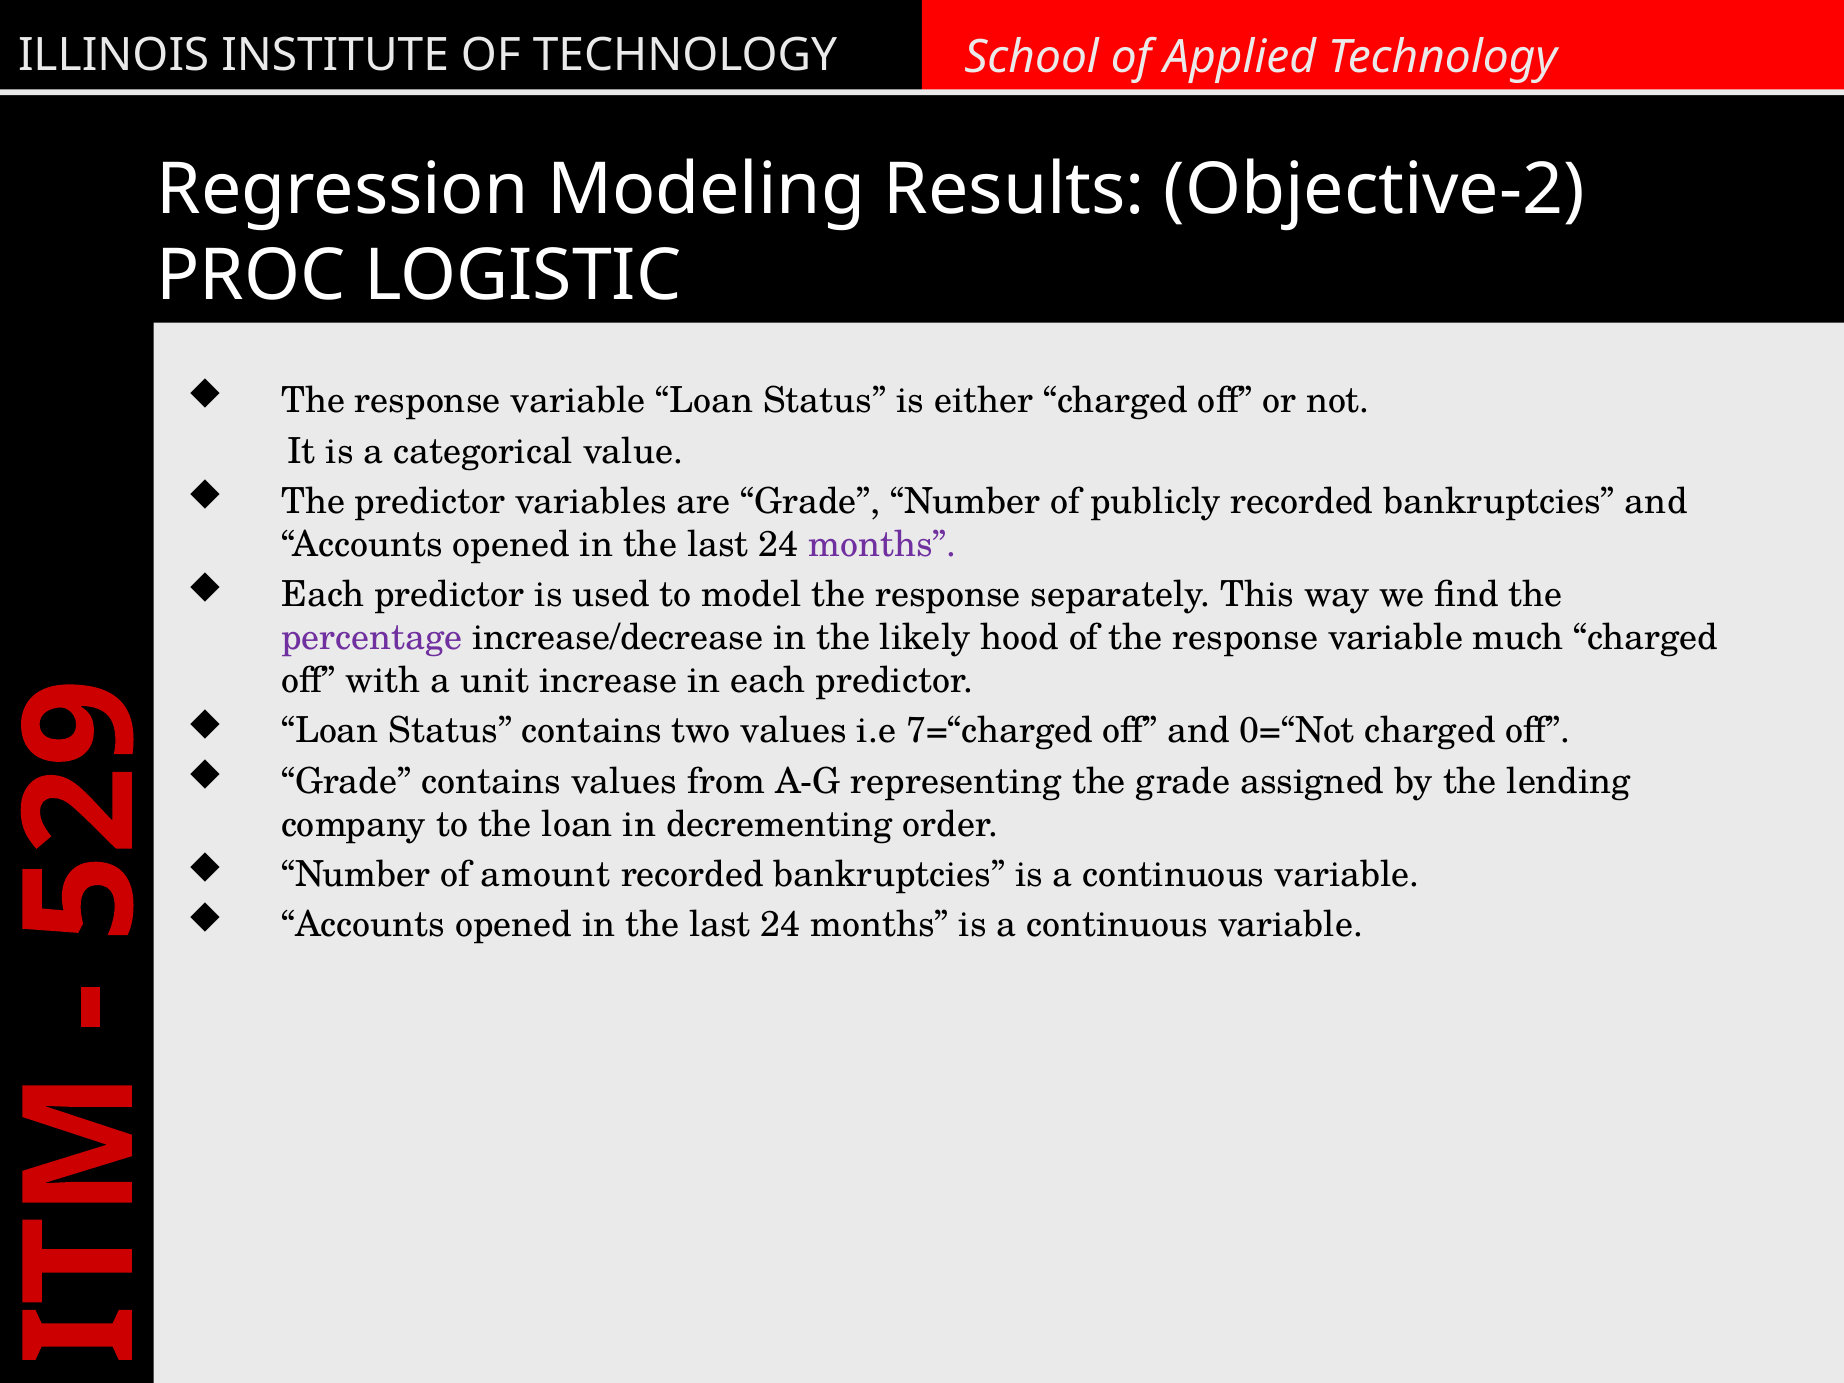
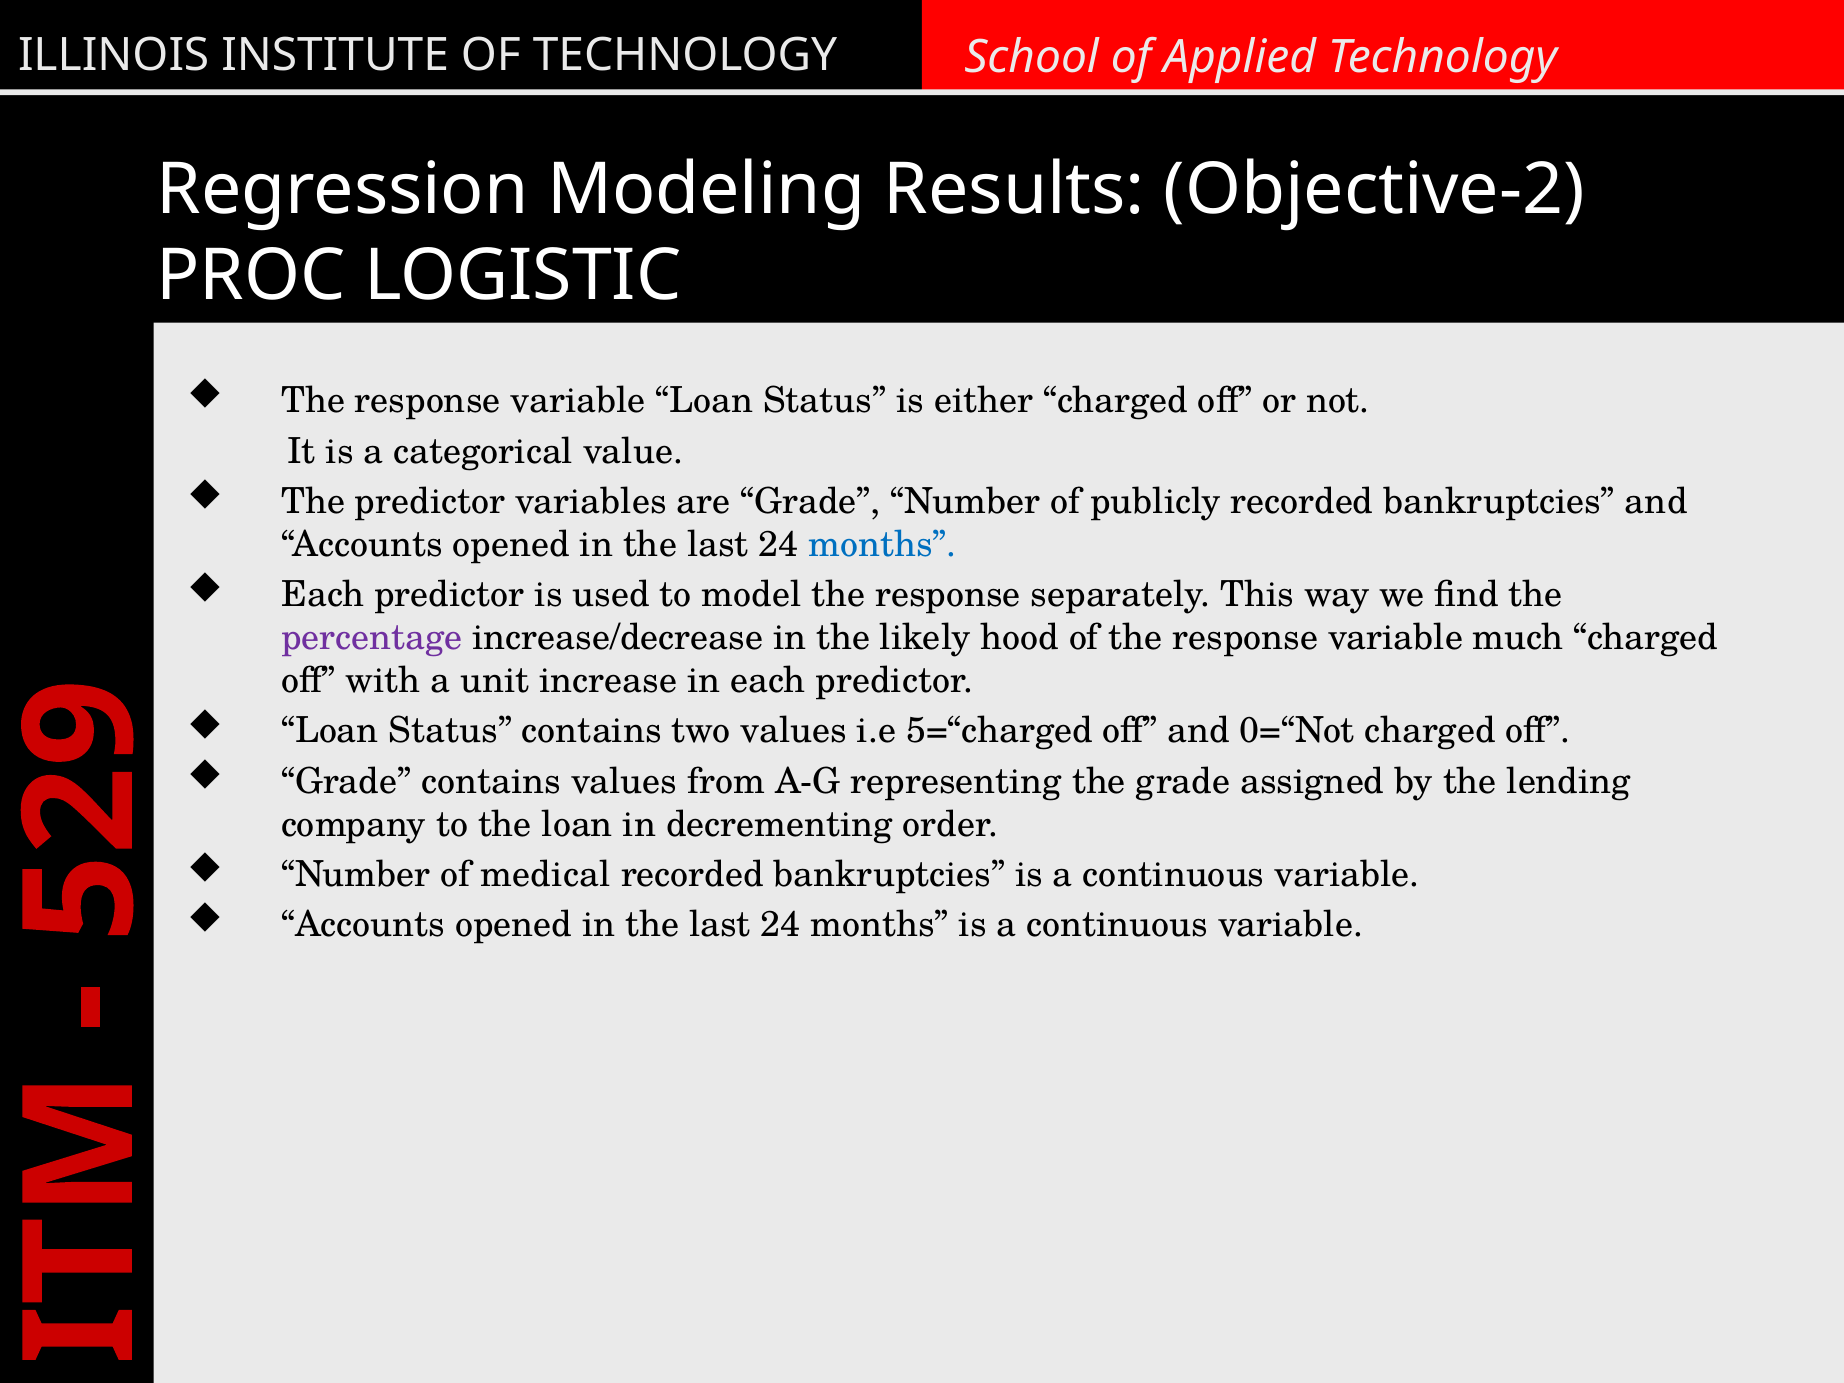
months colour: purple -> blue (882, 545)
7=“charged: 7=“charged -> 5=“charged (1000, 731)
amount: amount -> medical (546, 875)
